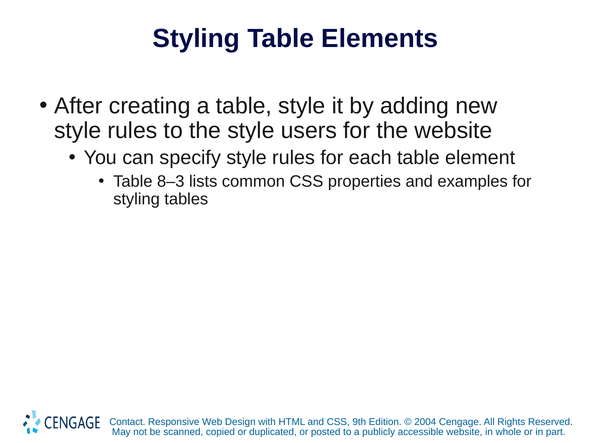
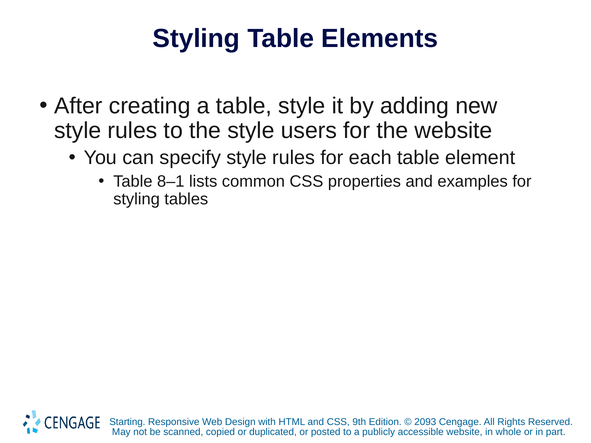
8–3: 8–3 -> 8–1 (171, 181)
Contact: Contact -> Starting (127, 422)
2004: 2004 -> 2093 (425, 422)
